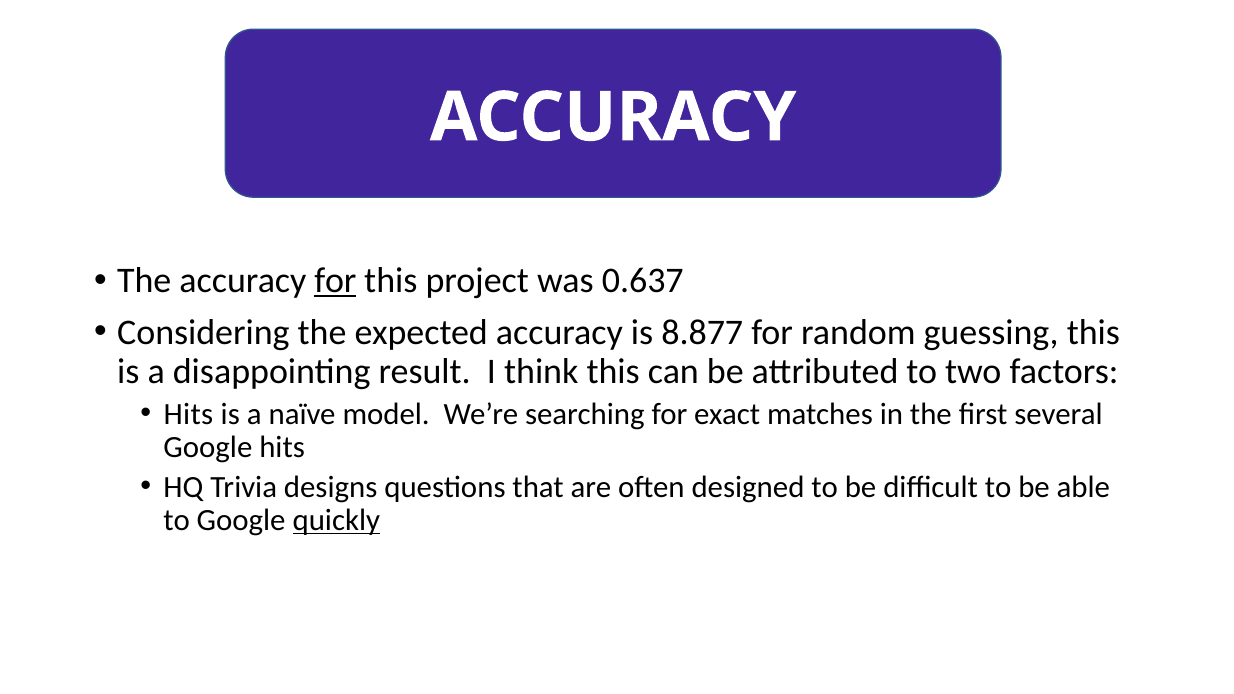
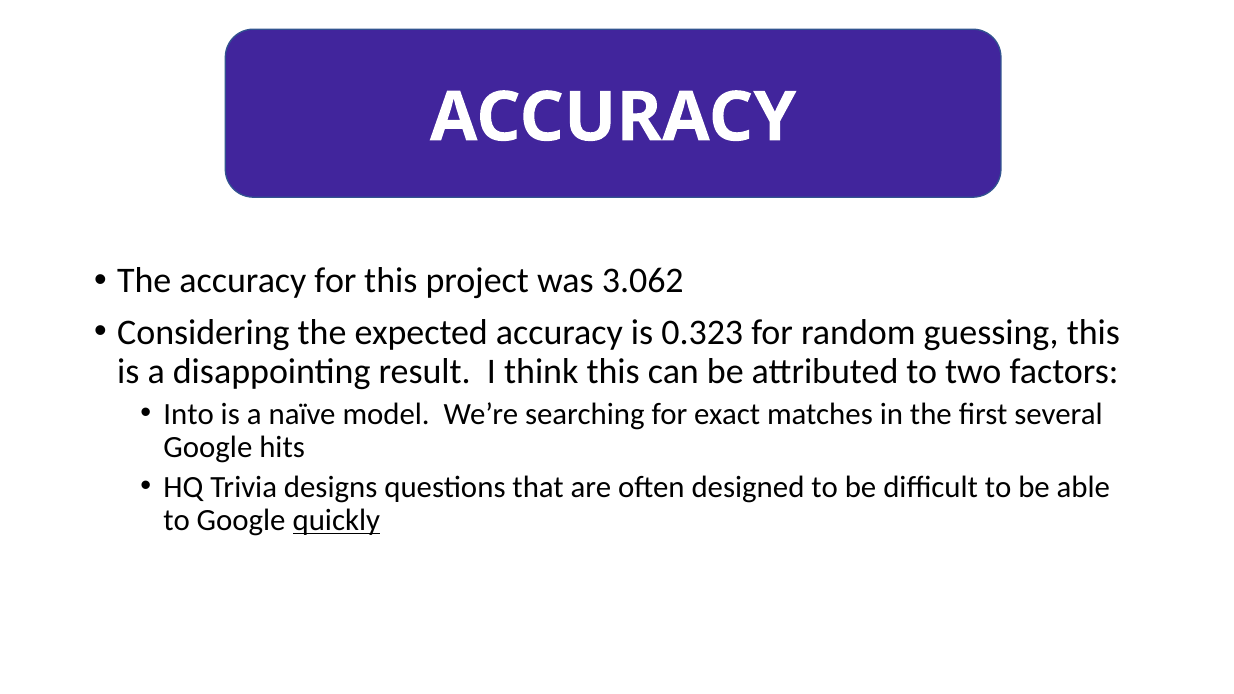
for underline: present -> none (335, 281)
0.637: 0.637 -> 3.062 (643, 281)
8.877: 8.877 -> 0.323 (702, 333)
Hits: Hits -> Into (189, 414)
